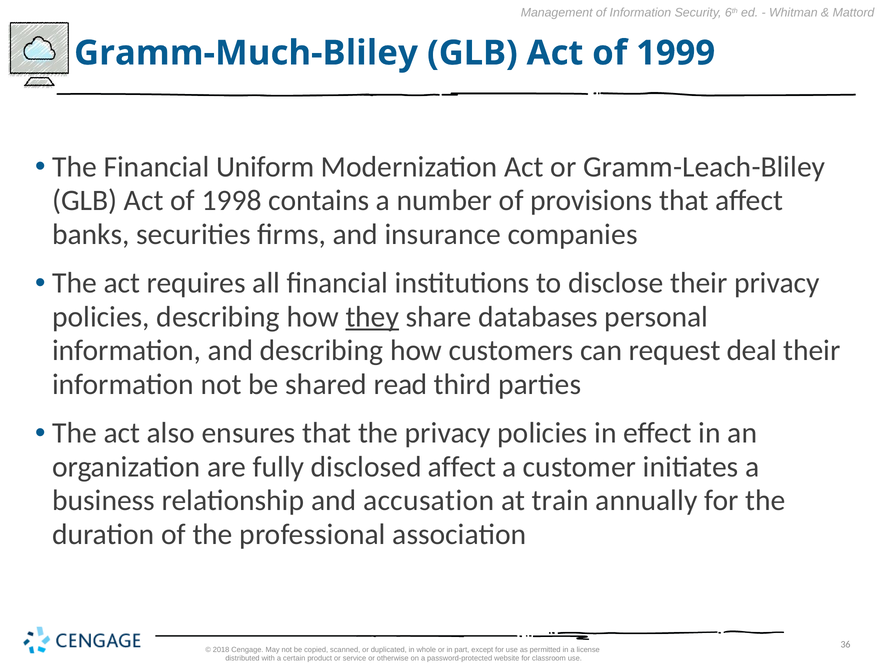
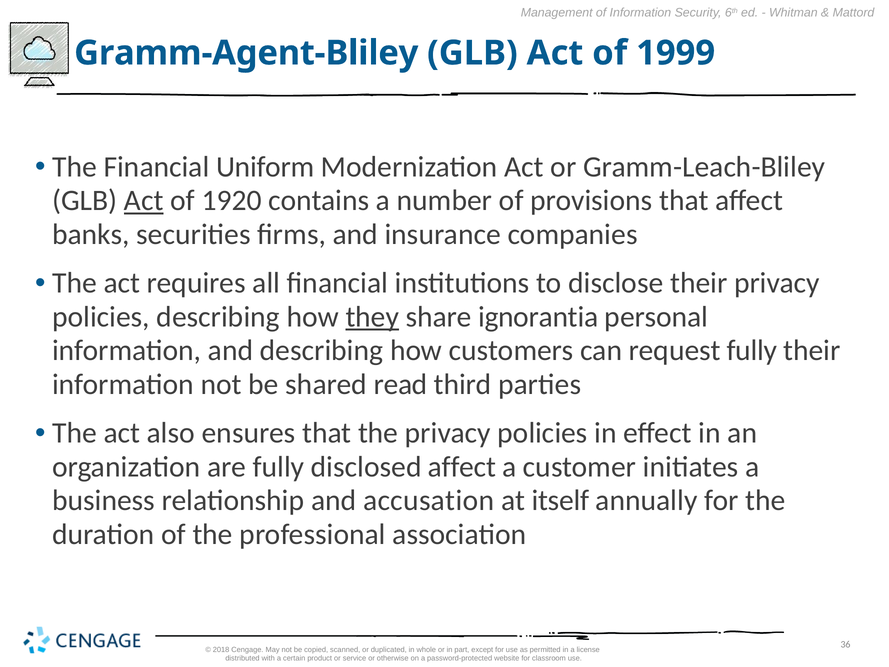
Gramm-Much-Bliley: Gramm-Much-Bliley -> Gramm-Agent-Bliley (246, 53)
Act underline: none -> present (144, 201)
1998: 1998 -> 1920 (232, 201)
databases: databases -> ignorantia (538, 317)
request deal: deal -> fully (752, 351)
train: train -> itself (561, 500)
